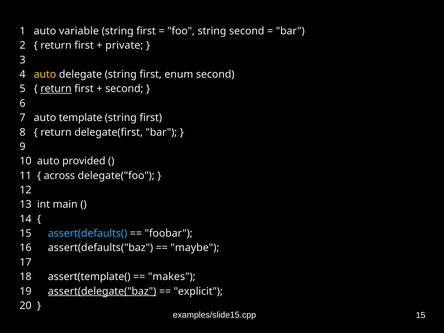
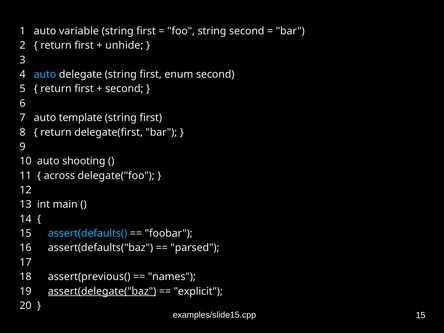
private: private -> unhide (124, 45)
auto colour: yellow -> light blue (45, 74)
return underline: present -> none (56, 89)
provided: provided -> shooting (84, 161)
maybe: maybe -> parsed (195, 248)
assert(template(: assert(template( -> assert(previous( (89, 277)
makes: makes -> names (172, 277)
